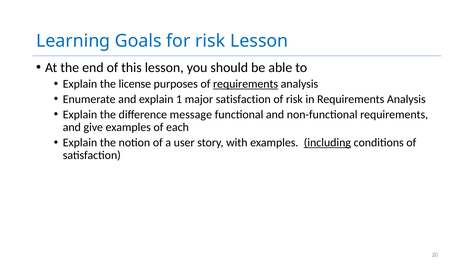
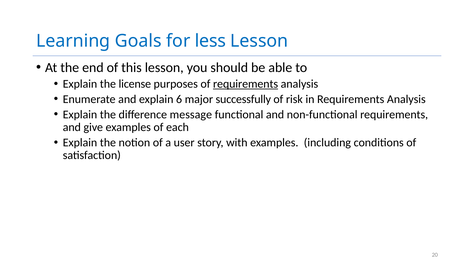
for risk: risk -> less (210, 41)
1: 1 -> 6 (179, 99)
major satisfaction: satisfaction -> successfully (243, 99)
including underline: present -> none (327, 142)
